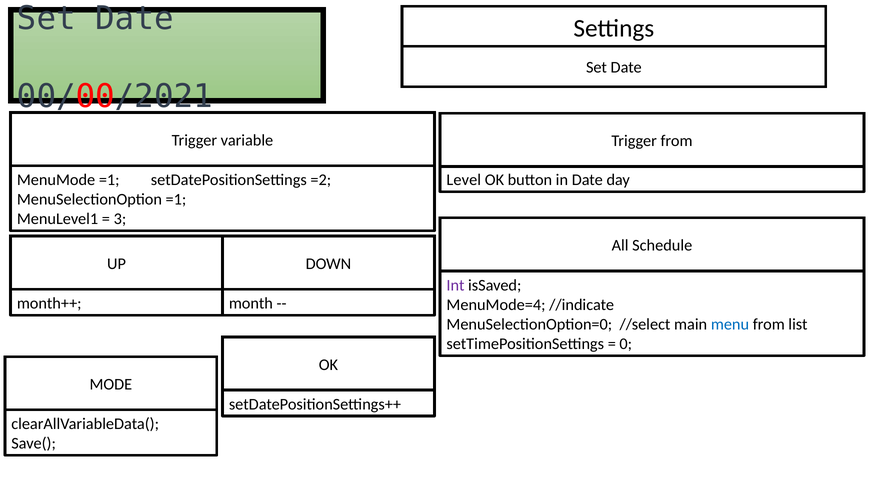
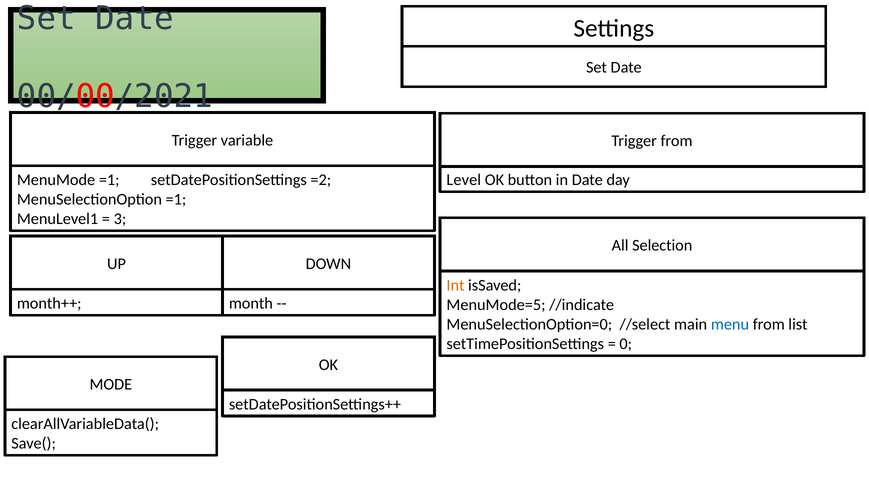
Schedule: Schedule -> Selection (662, 246)
Int colour: purple -> orange (455, 285)
MenuMode=4: MenuMode=4 -> MenuMode=5 (496, 305)
